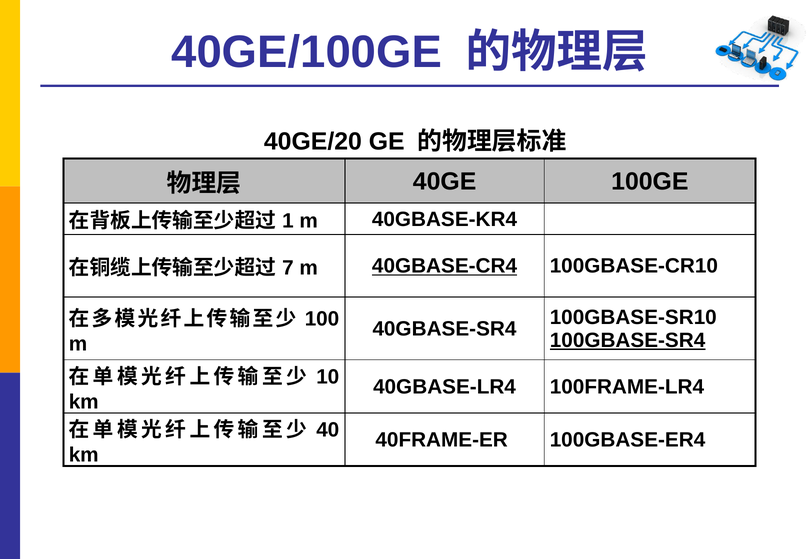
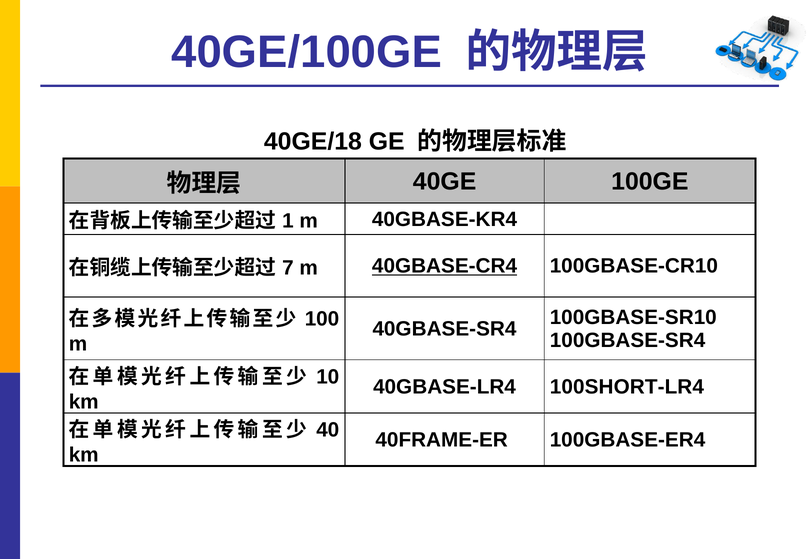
40GE/20: 40GE/20 -> 40GE/18 (313, 141)
100GBASE-SR4 underline: present -> none (628, 340)
100FRAME-LR4: 100FRAME-LR4 -> 100SHORT-LR4 (627, 386)
